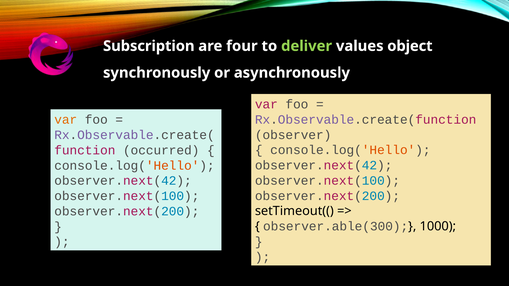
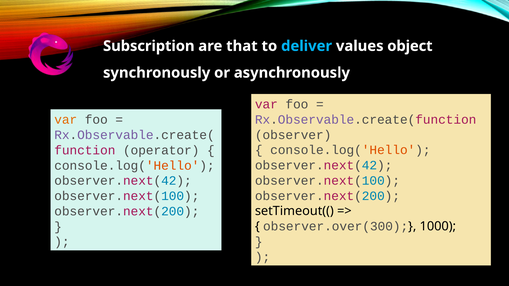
four: four -> that (242, 46)
deliver colour: light green -> light blue (307, 46)
occurred: occurred -> operator (161, 150)
observer.able(300: observer.able(300 -> observer.over(300 (336, 227)
